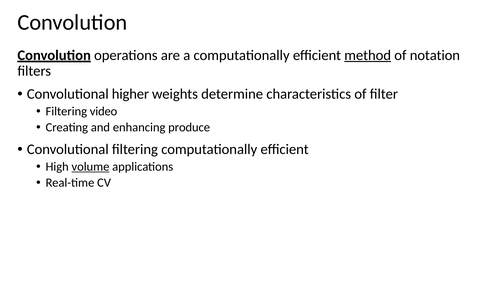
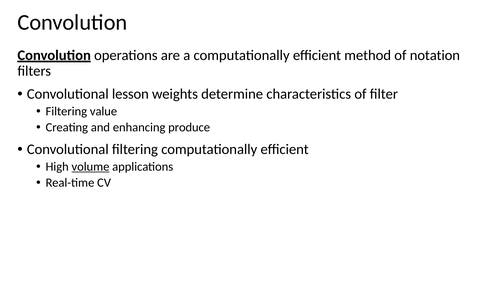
method underline: present -> none (368, 55)
higher: higher -> lesson (130, 94)
video: video -> value (103, 111)
